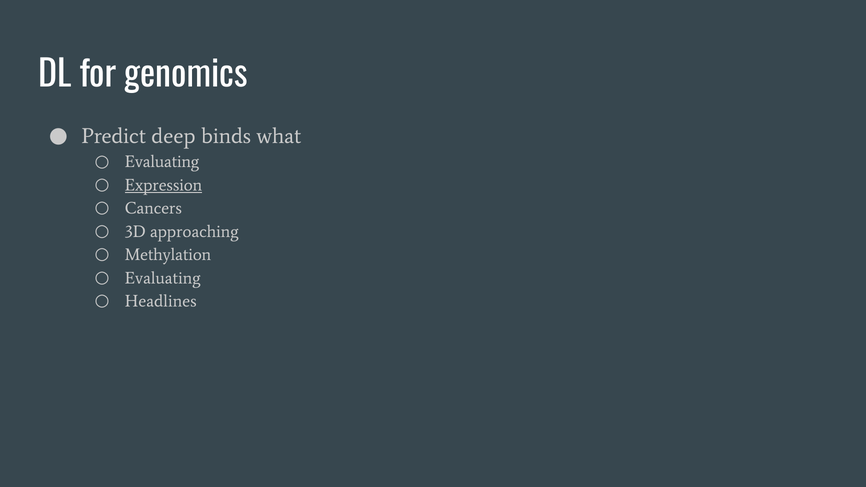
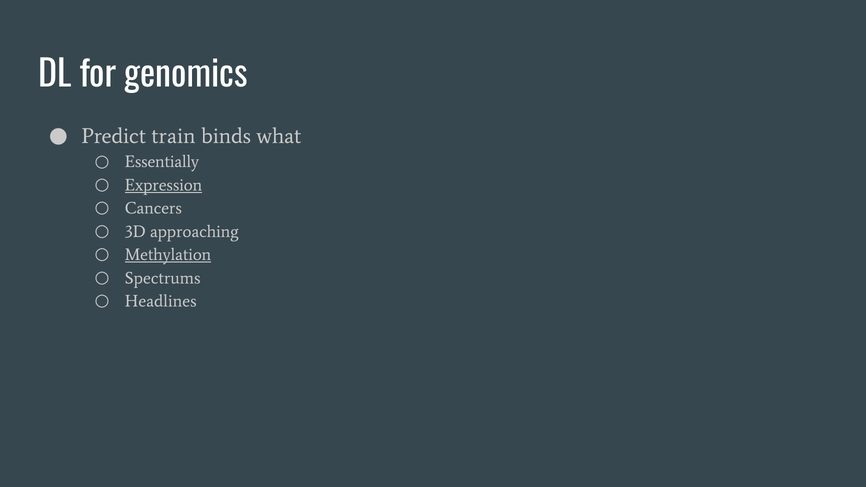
deep: deep -> train (173, 136)
Evaluating: Evaluating -> Essentially (162, 162)
Methylation underline: none -> present (168, 255)
Evaluating: Evaluating -> Spectrums (163, 278)
